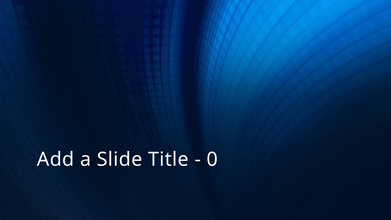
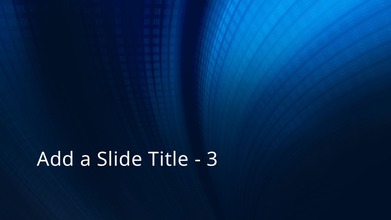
0: 0 -> 3 (212, 159)
